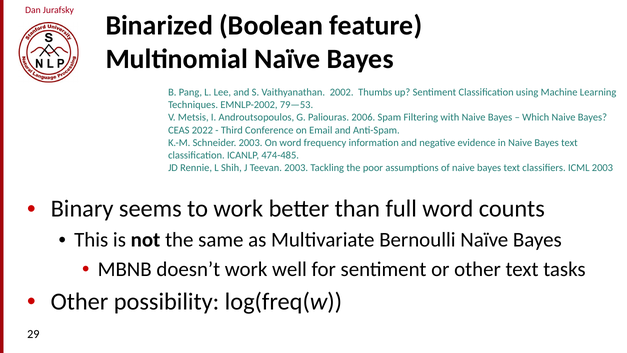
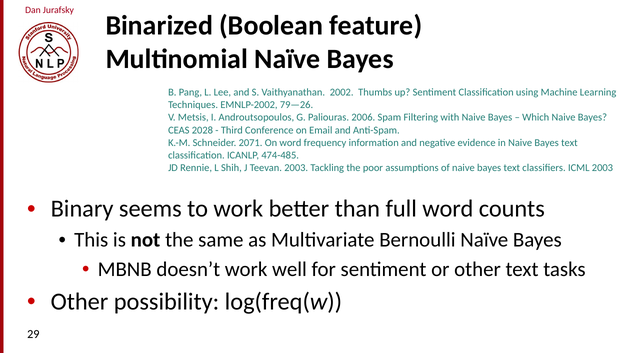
79—53: 79—53 -> 79—26 (297, 105)
2022: 2022 -> 2028 (202, 130)
Schneider 2003: 2003 -> 2071 (251, 143)
